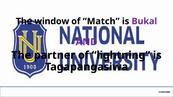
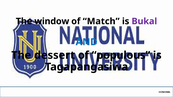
AND colour: purple -> blue (87, 42)
partner: partner -> dessert (54, 55)
lightning: lightning -> populous (121, 55)
